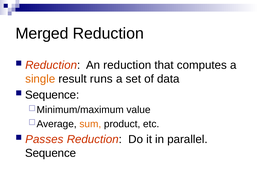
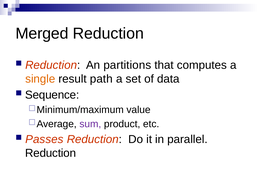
An reduction: reduction -> partitions (127, 65)
runs: runs -> path (101, 79)
sum colour: orange -> purple (90, 124)
Sequence: Sequence -> Reduction (51, 153)
